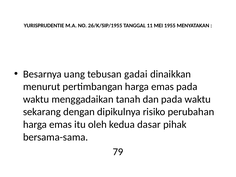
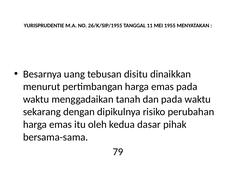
gadai: gadai -> disitu (136, 74)
